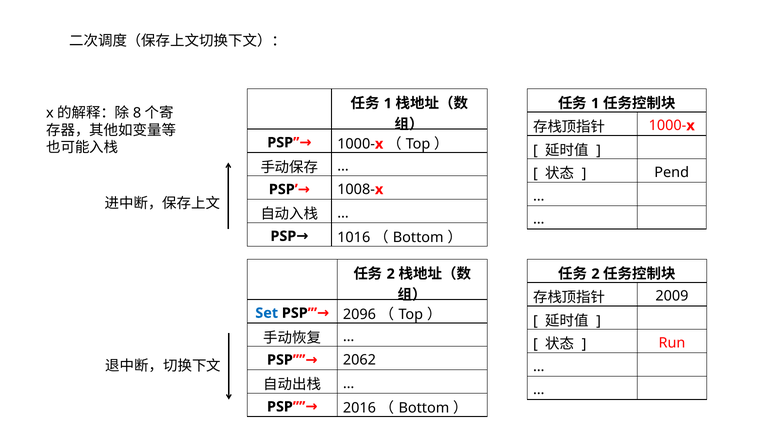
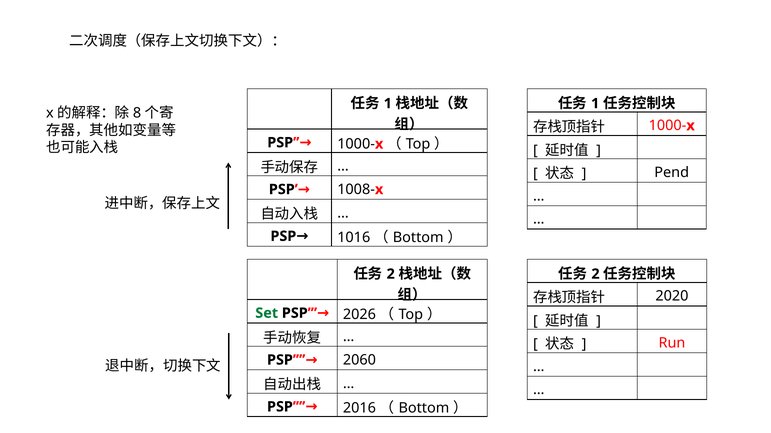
2009: 2009 -> 2020 (672, 296)
Set colour: blue -> green (267, 314)
2096: 2096 -> 2026 (359, 315)
2062: 2062 -> 2060 (359, 360)
